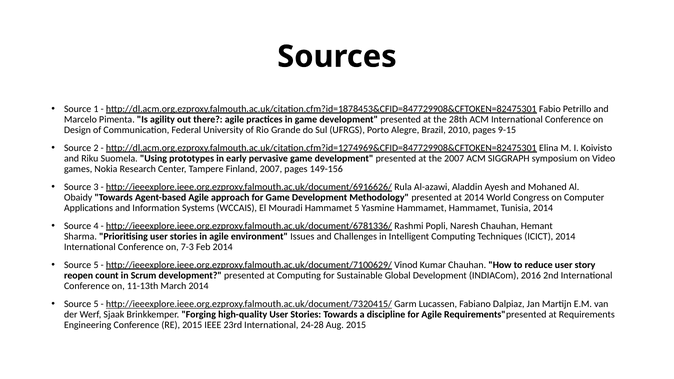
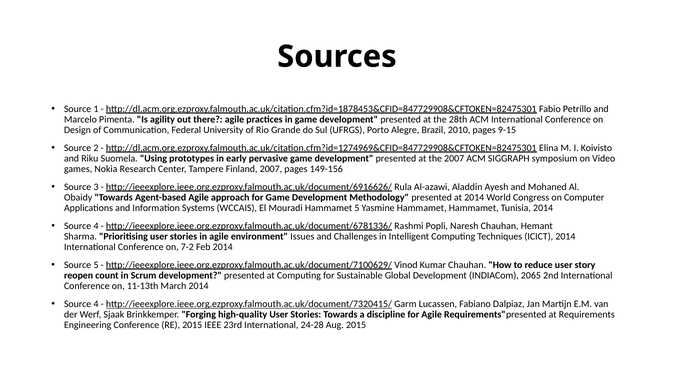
7-3: 7-3 -> 7-2 (187, 247)
2016: 2016 -> 2065 (531, 276)
5: 5 -> 4 (96, 304)
